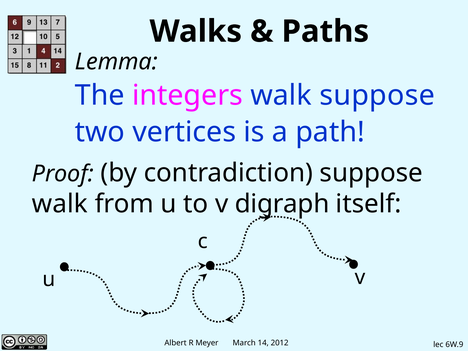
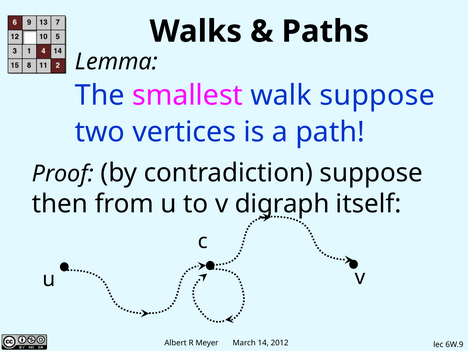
integers: integers -> smallest (188, 95)
walk: walk -> then (60, 204)
